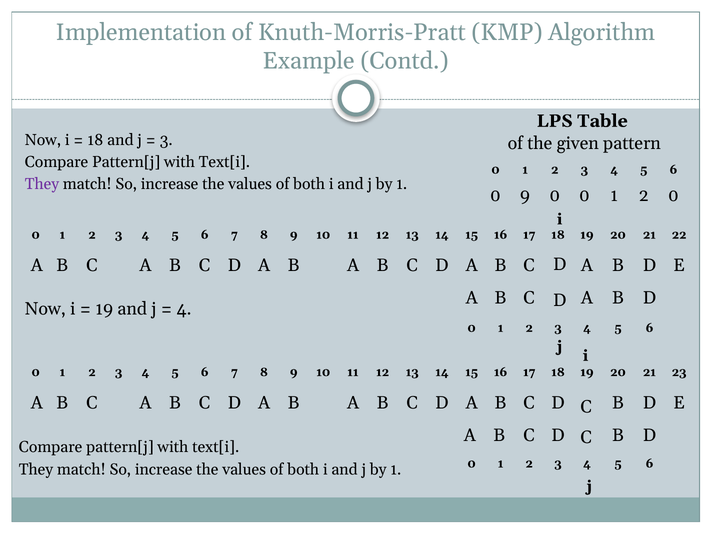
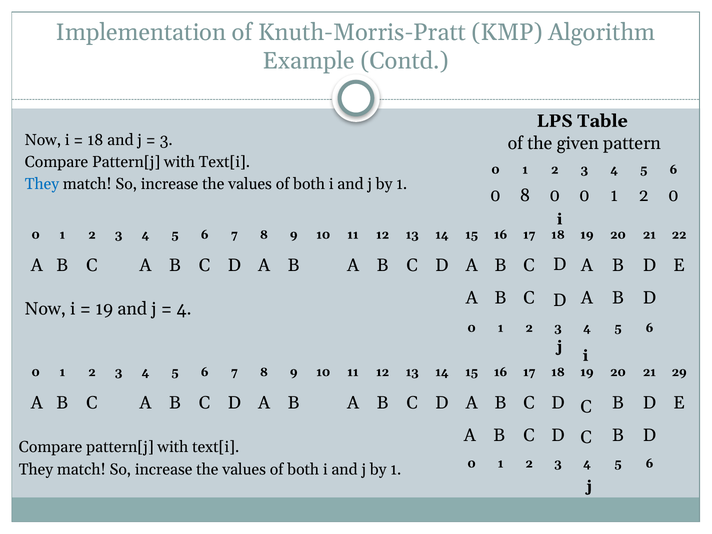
They colour: purple -> blue (42, 184)
0 9: 9 -> 8 (525, 195)
23: 23 -> 29 (679, 372)
